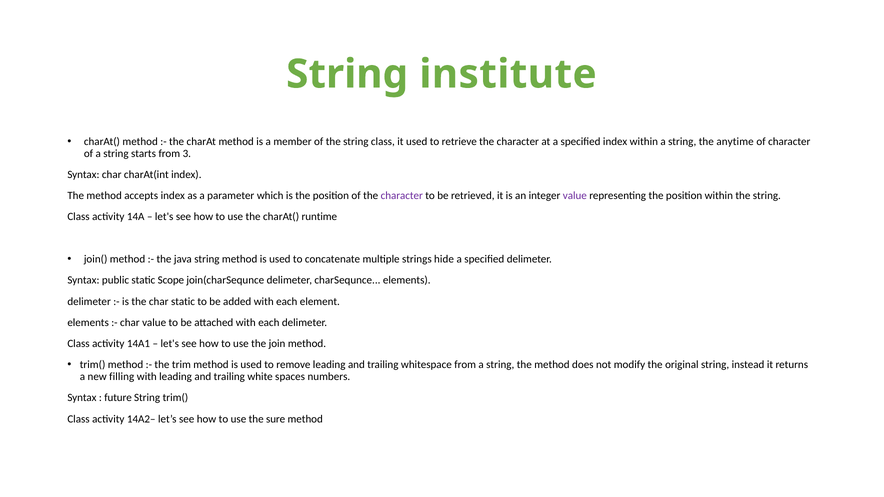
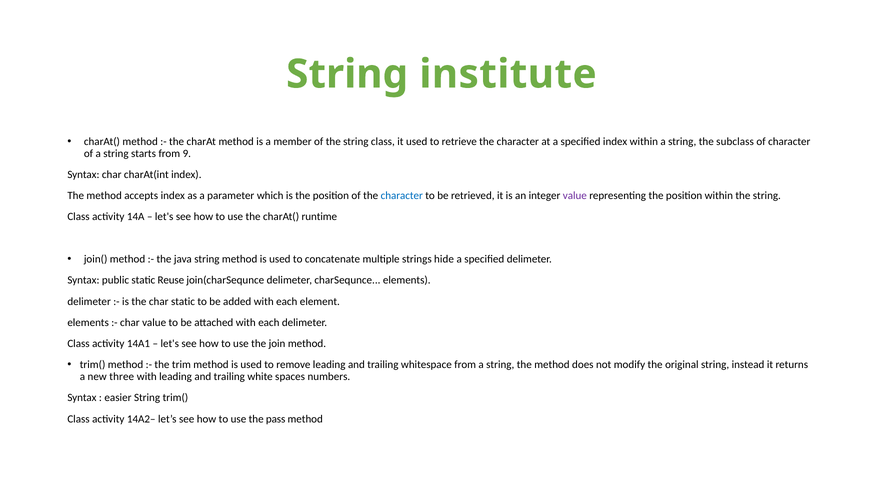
anytime: anytime -> subclass (735, 142)
3: 3 -> 9 (187, 154)
character colour: purple -> blue (402, 196)
Scope: Scope -> Reuse (171, 280)
filling: filling -> three (122, 377)
future: future -> easier (118, 398)
sure: sure -> pass (276, 419)
